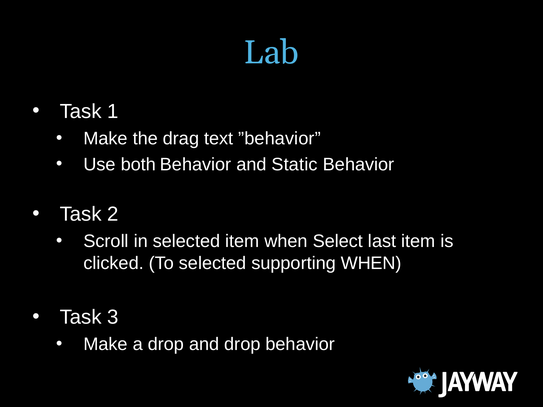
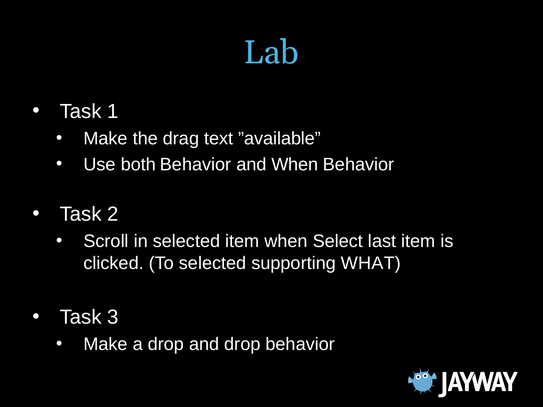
”behavior: ”behavior -> ”available (280, 139)
and Static: Static -> When (295, 165)
supporting WHEN: WHEN -> WHAT (371, 263)
